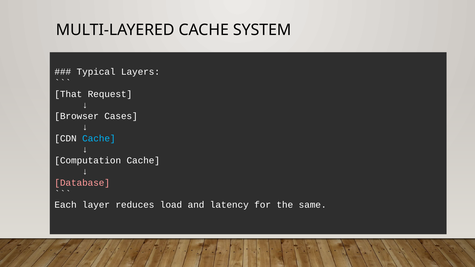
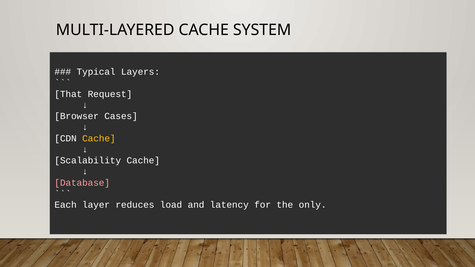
Cache colour: light blue -> yellow (99, 138)
Computation: Computation -> Scalability (88, 161)
same: same -> only (313, 205)
